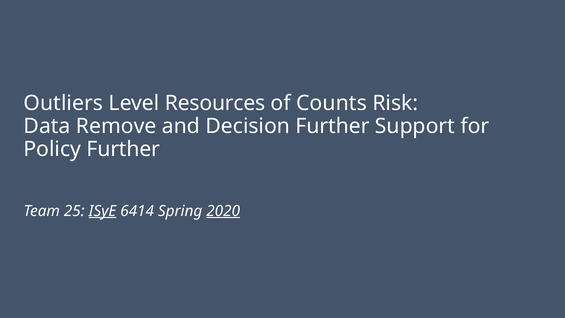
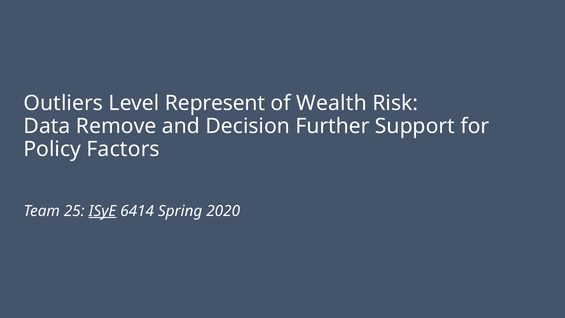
Resources: Resources -> Represent (215, 103)
Counts: Counts -> Wealth (331, 103)
Policy Further: Further -> Factors (123, 149)
2020 underline: present -> none (223, 211)
